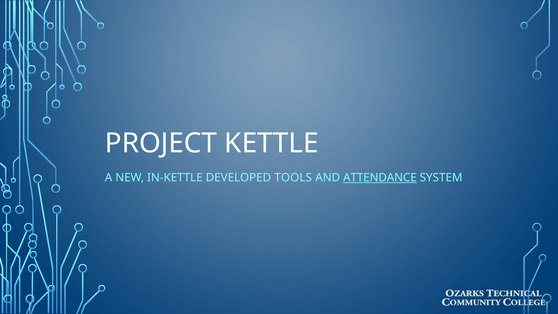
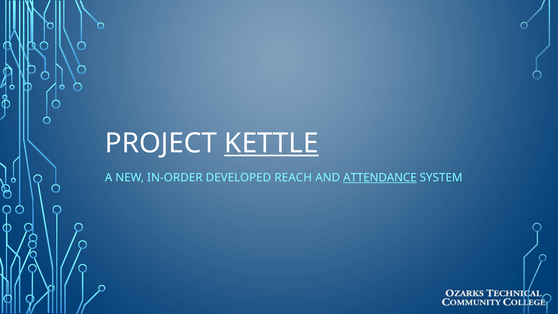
KETTLE underline: none -> present (271, 143)
IN-KETTLE: IN-KETTLE -> IN-ORDER (175, 178)
TOOLS: TOOLS -> REACH (293, 178)
